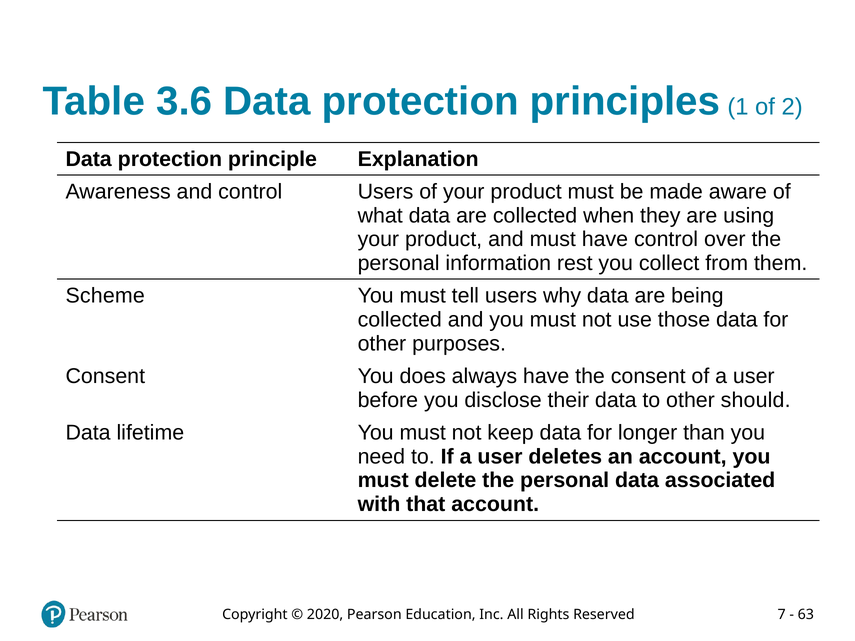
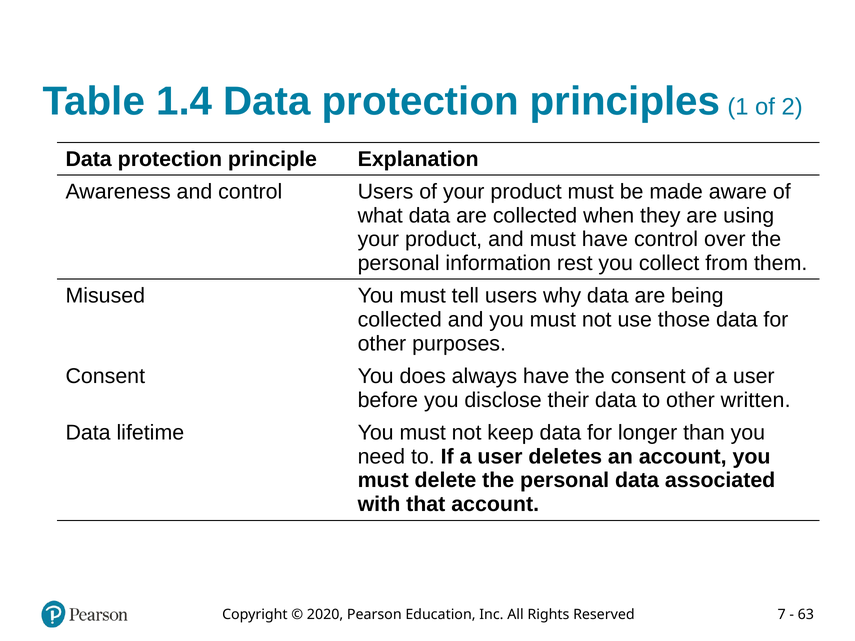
3.6: 3.6 -> 1.4 (184, 101)
Scheme: Scheme -> Misused (105, 296)
should: should -> written (756, 400)
